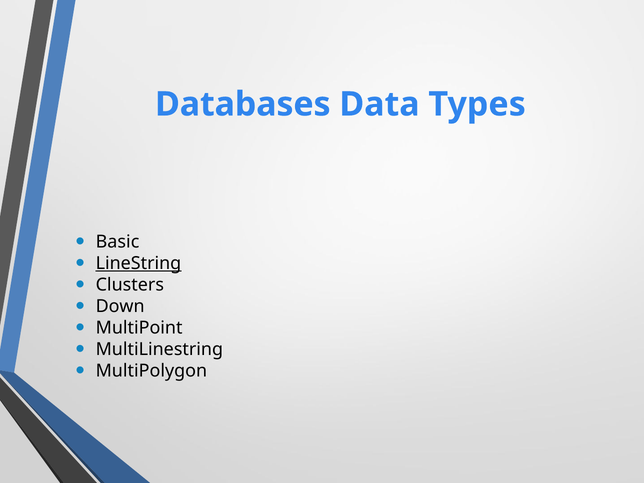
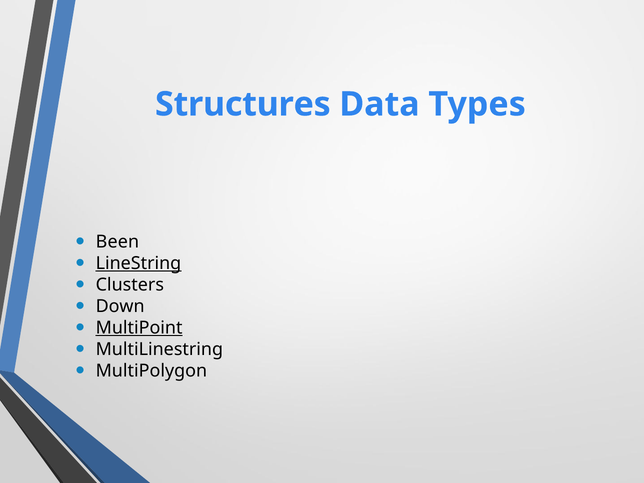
Databases: Databases -> Structures (243, 104)
Basic: Basic -> Been (117, 242)
MultiPoint underline: none -> present (139, 328)
